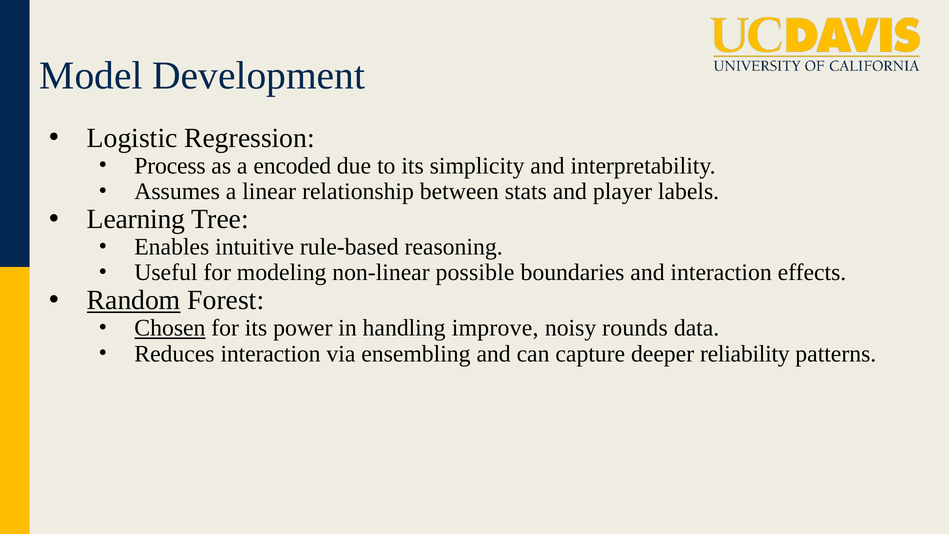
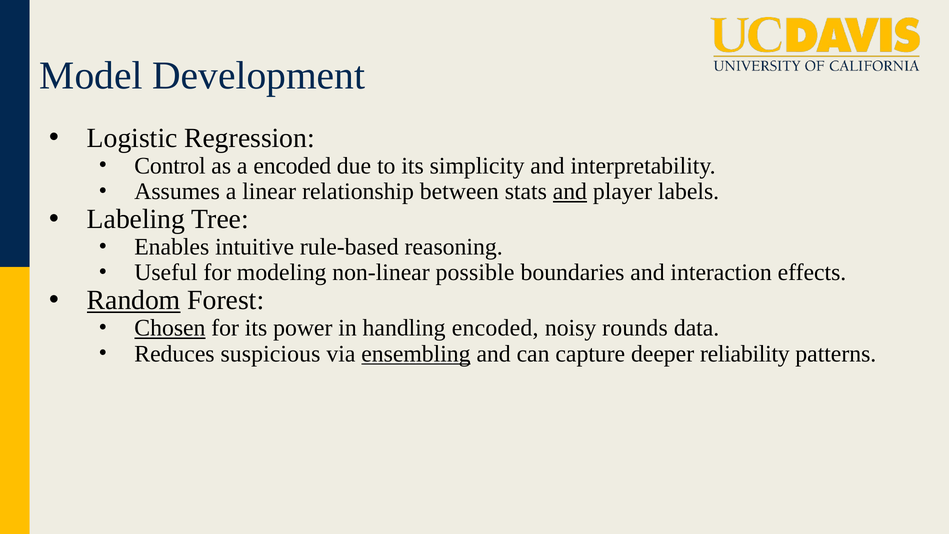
Process: Process -> Control (170, 166)
and underline: none -> present (570, 191)
Learning: Learning -> Labeling (136, 219)
handling improve: improve -> encoded (495, 328)
Reduces interaction: interaction -> suspicious (270, 354)
ensembling underline: none -> present (416, 354)
